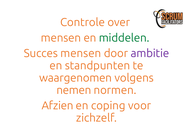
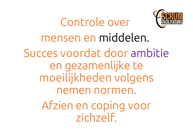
middelen colour: green -> black (124, 38)
Succes mensen: mensen -> voordat (81, 53)
standpunten: standpunten -> gezamenlijke (98, 65)
waargenomen: waargenomen -> moeilijkheden (75, 78)
